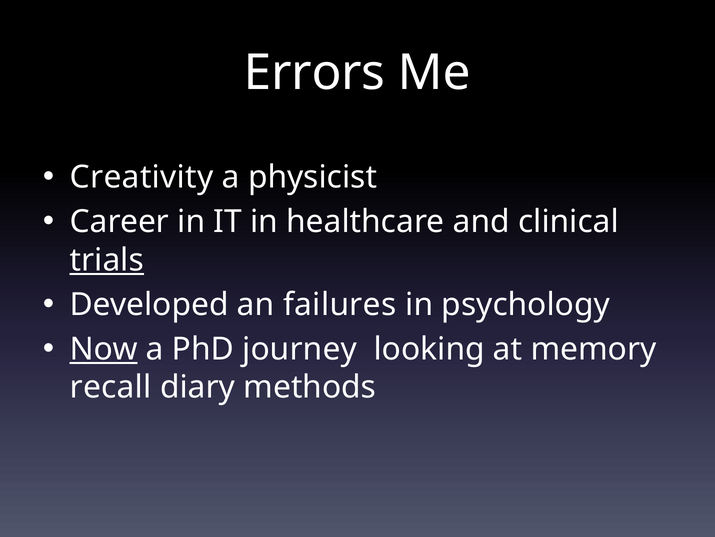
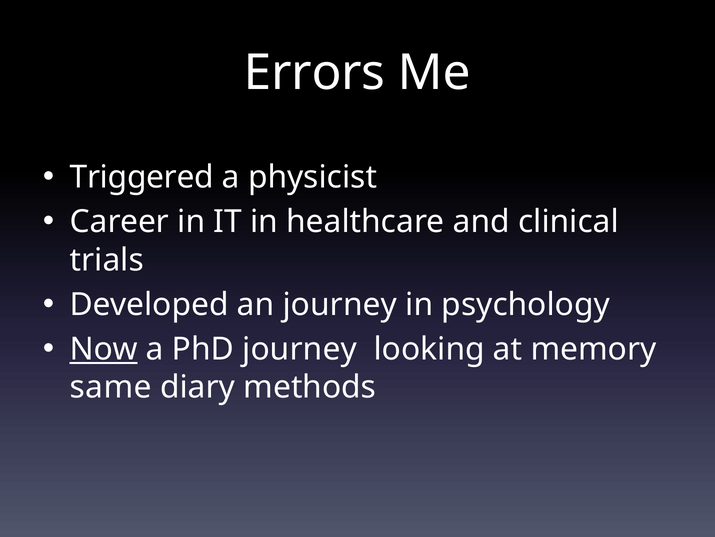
Creativity: Creativity -> Triggered (142, 177)
trials underline: present -> none (107, 260)
an failures: failures -> journey (340, 304)
recall: recall -> same (111, 387)
